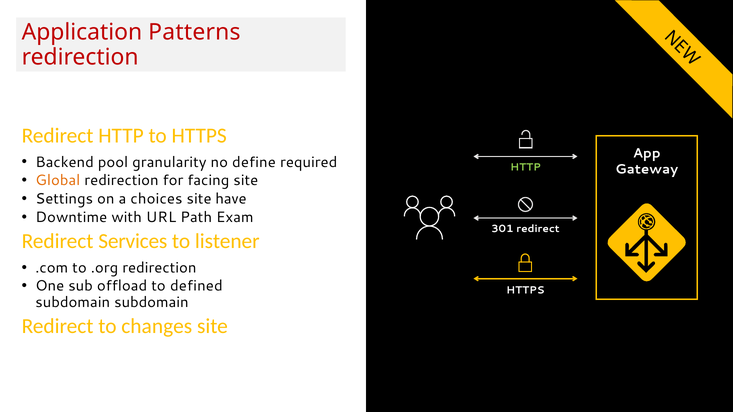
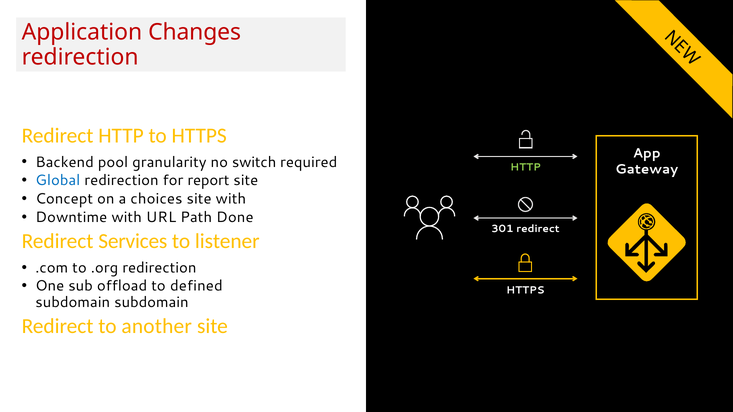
Patterns: Patterns -> Changes (195, 32)
define: define -> switch (254, 162)
Global colour: orange -> blue (58, 181)
facing: facing -> report (208, 181)
Settings: Settings -> Concept (64, 199)
site have: have -> with (231, 199)
Exam: Exam -> Done (235, 217)
changes: changes -> another (157, 326)
